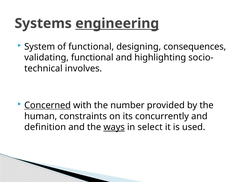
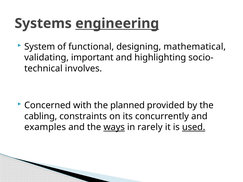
consequences: consequences -> mathematical (195, 47)
validating functional: functional -> important (92, 58)
Concerned underline: present -> none (48, 105)
number: number -> planned (127, 105)
human: human -> cabling (41, 116)
definition: definition -> examples (45, 127)
select: select -> rarely (150, 127)
used underline: none -> present (194, 127)
